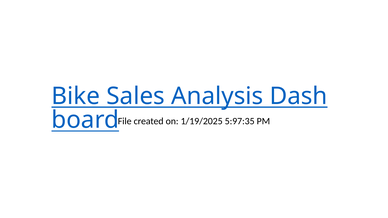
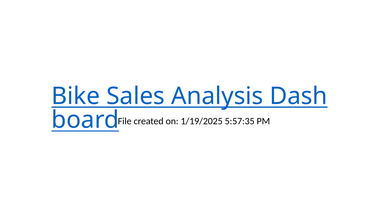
5:97:35: 5:97:35 -> 5:57:35 (240, 121)
